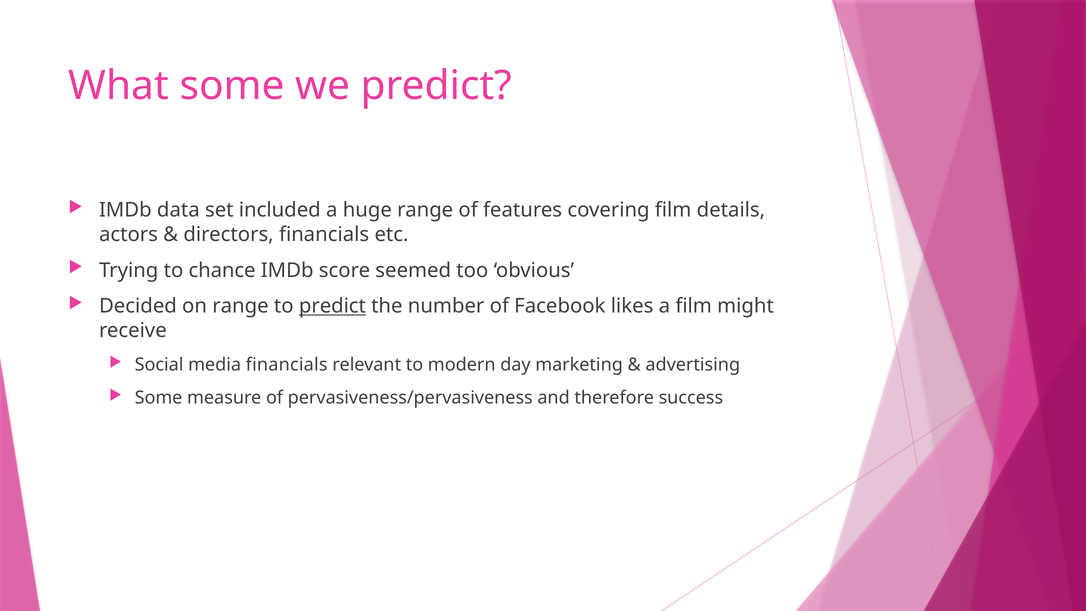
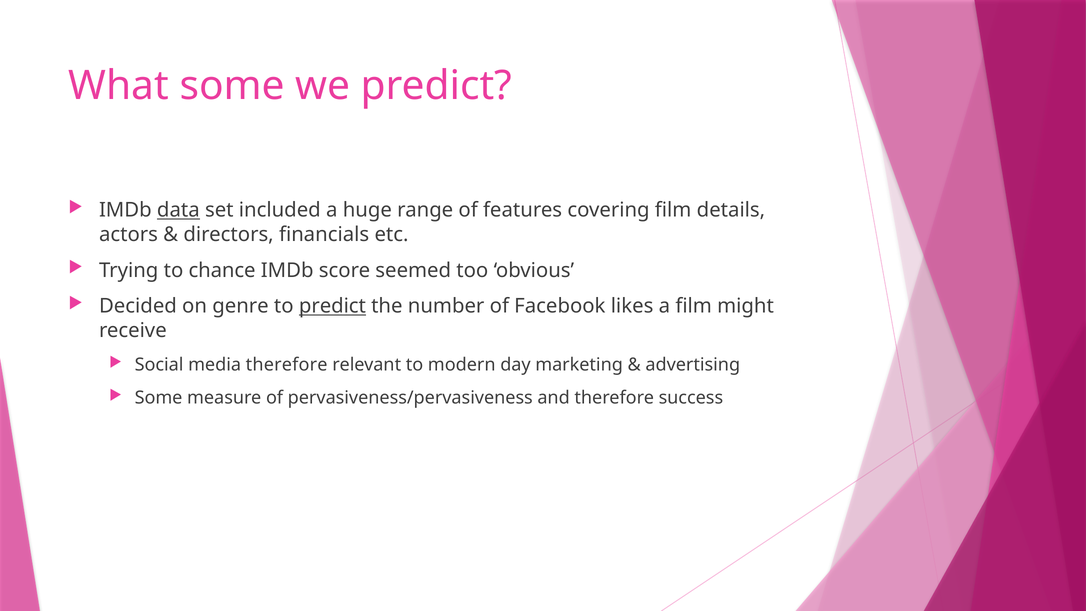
data underline: none -> present (178, 210)
on range: range -> genre (240, 306)
media financials: financials -> therefore (287, 365)
